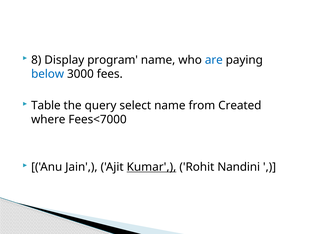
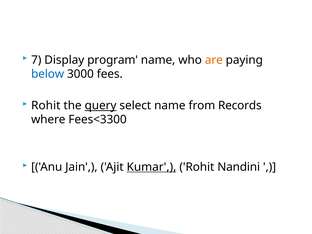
8: 8 -> 7 (36, 60)
are colour: blue -> orange (214, 60)
Table: Table -> Rohit (46, 106)
query underline: none -> present (101, 106)
Created: Created -> Records (240, 106)
Fees<7000: Fees<7000 -> Fees<3300 (98, 120)
